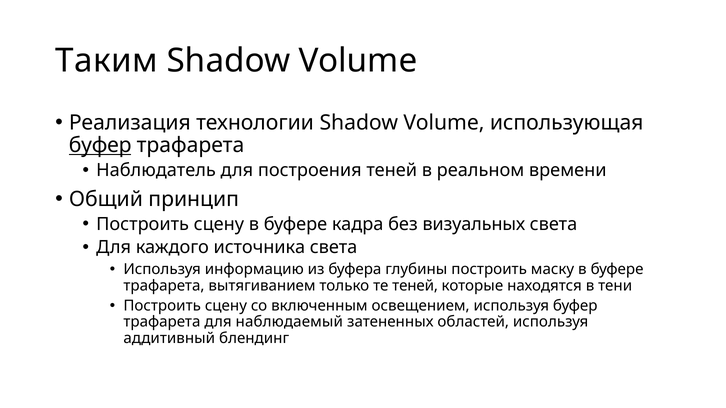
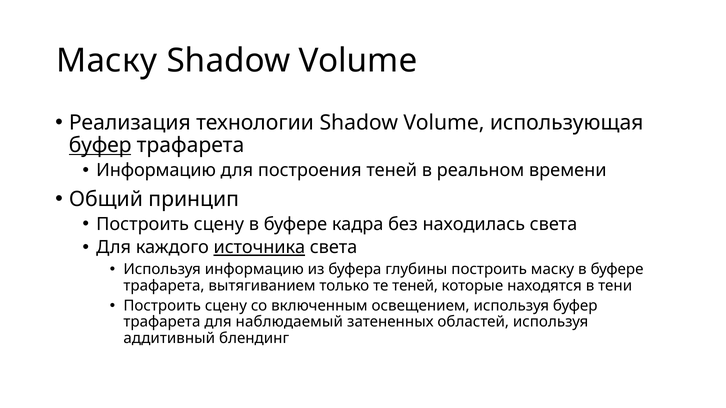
Таким: Таким -> Маску (107, 61)
Наблюдатель: Наблюдатель -> Информацию (156, 171)
визуальных: визуальных -> находилась (474, 224)
источника underline: none -> present (259, 248)
